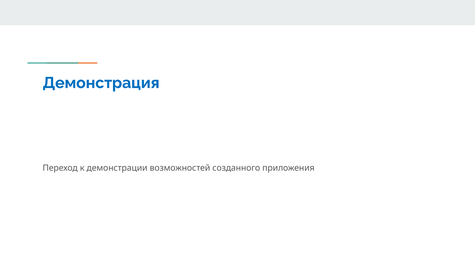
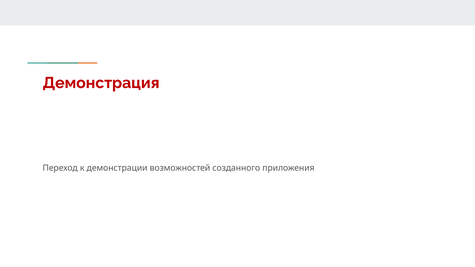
Демонстрация colour: blue -> red (101, 83)
